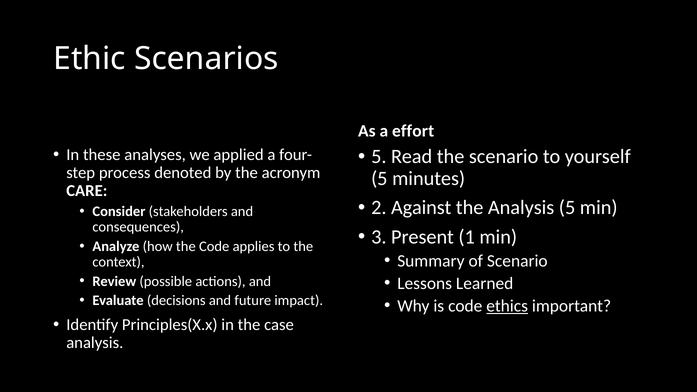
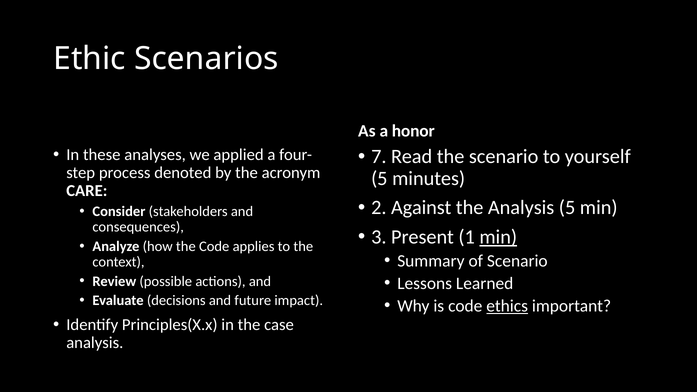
effort: effort -> honor (413, 131)
5: 5 -> 7 (379, 157)
min underline: none -> present (498, 237)
